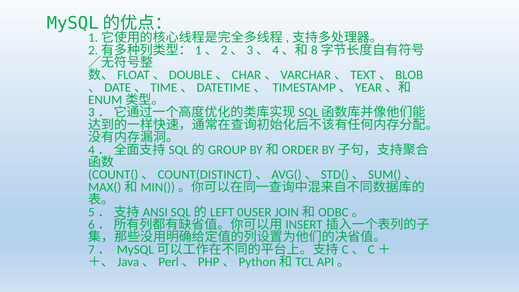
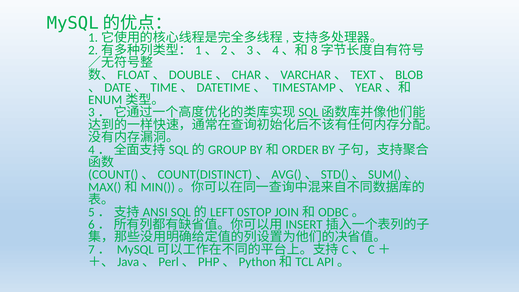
0USER: 0USER -> 0STOP (254, 212)
